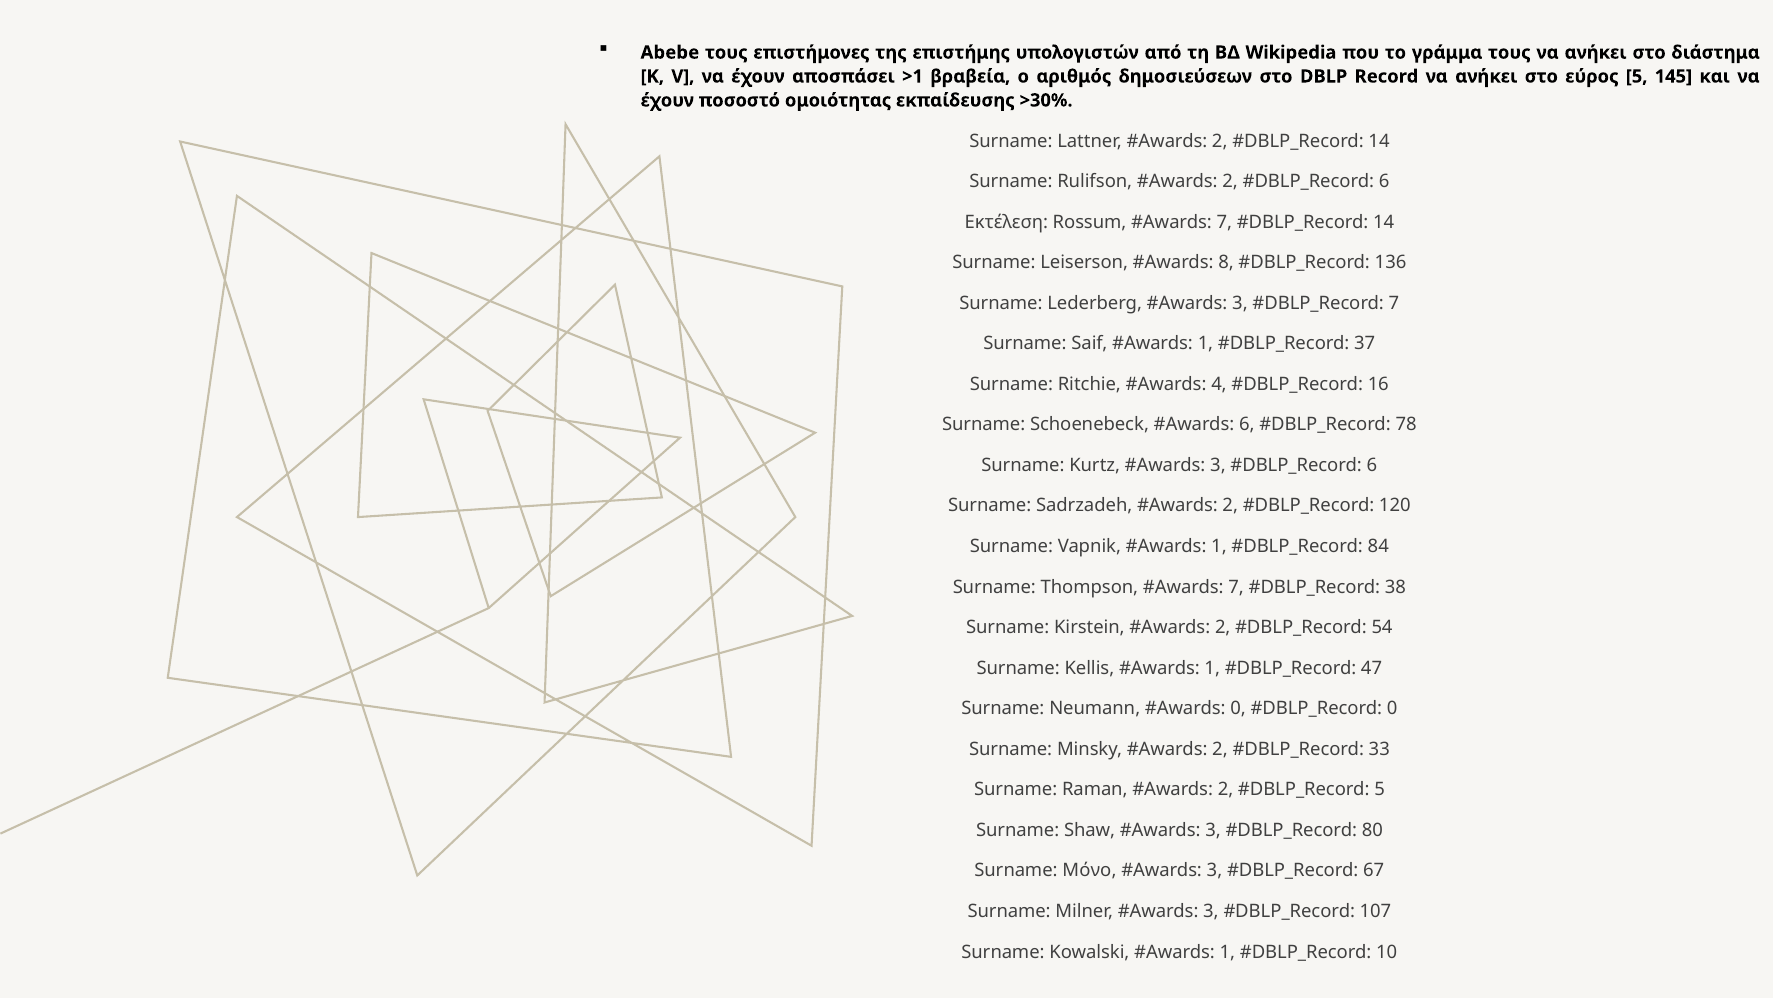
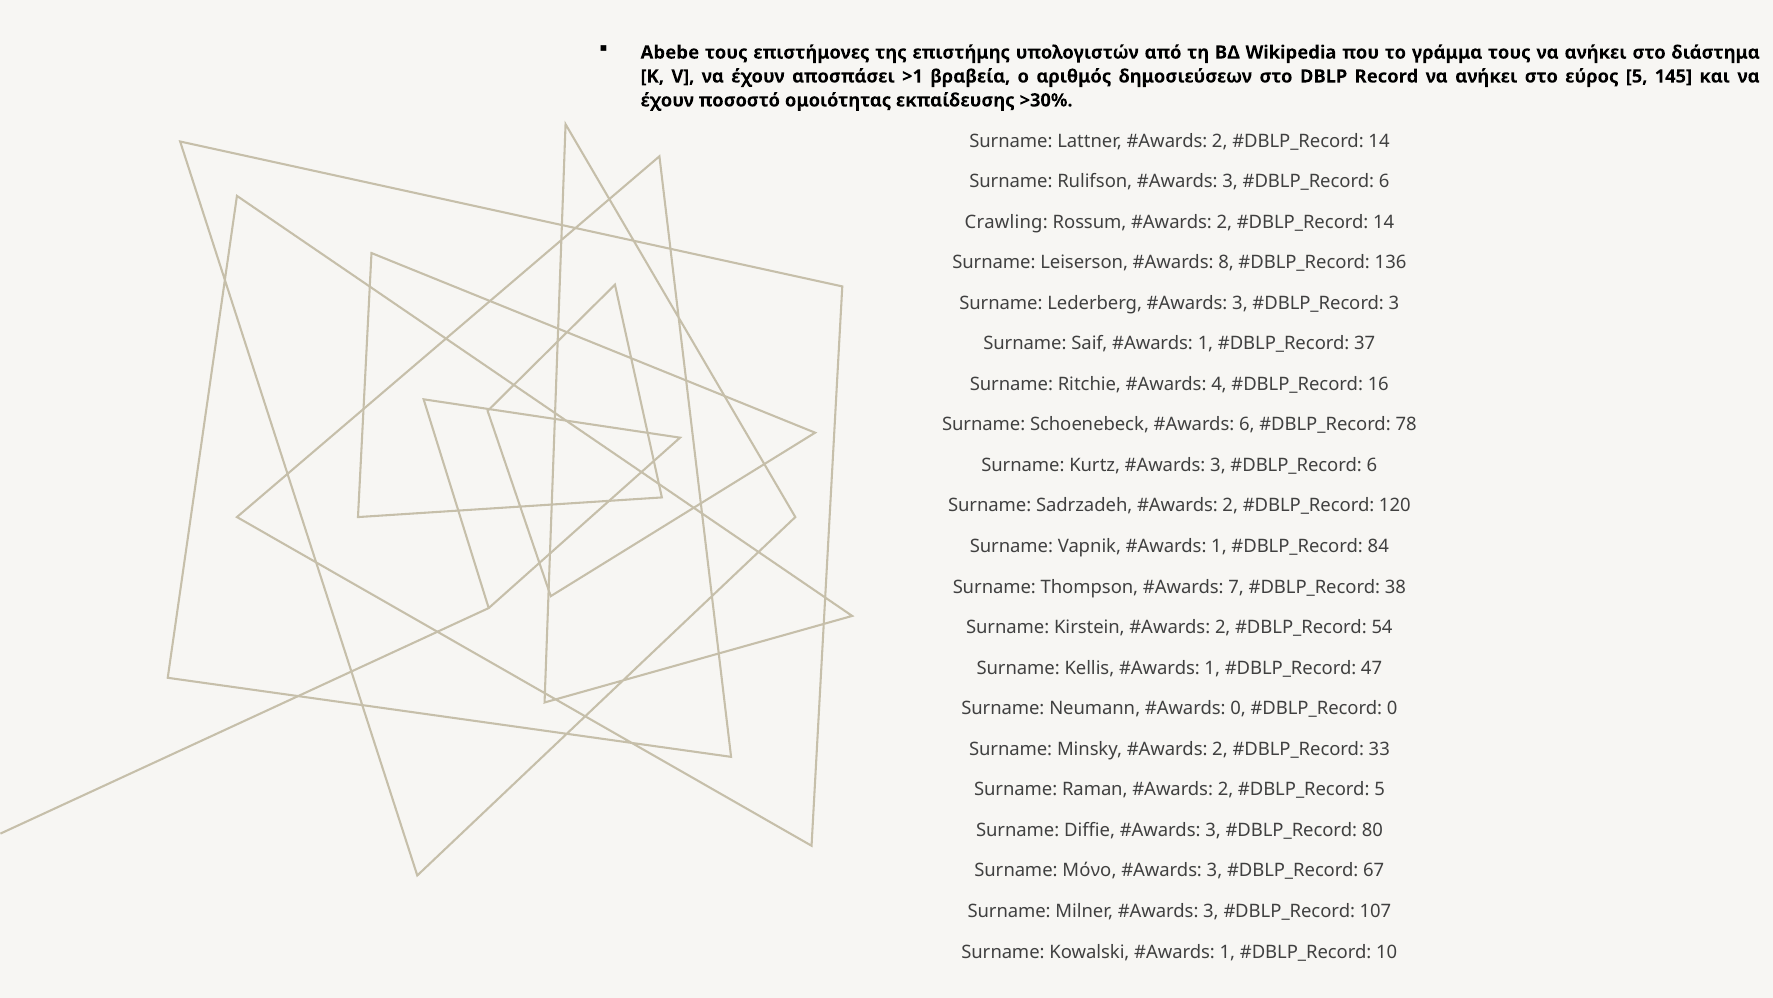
2: 2 -> 3 (1230, 181)
Εκτέλεση: Εκτέλεση -> Crawling (1006, 222)
7: 7 -> 2 (1224, 222)
7: 7 -> 3 (1394, 303)
Shaw: Shaw -> Diffie (1090, 830)
